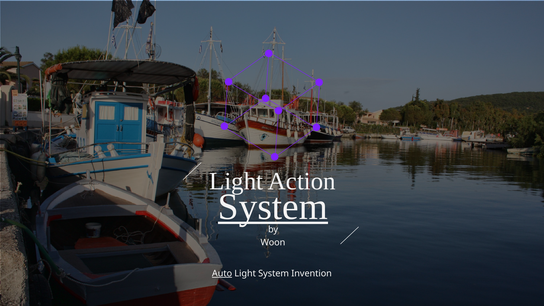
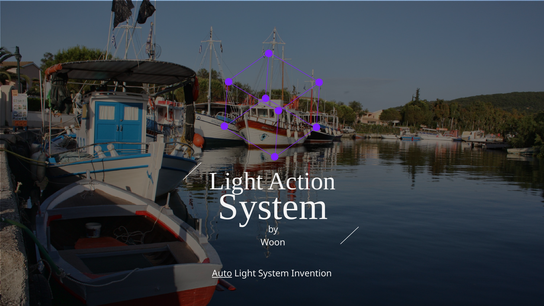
System underline: present -> none (273, 207)
